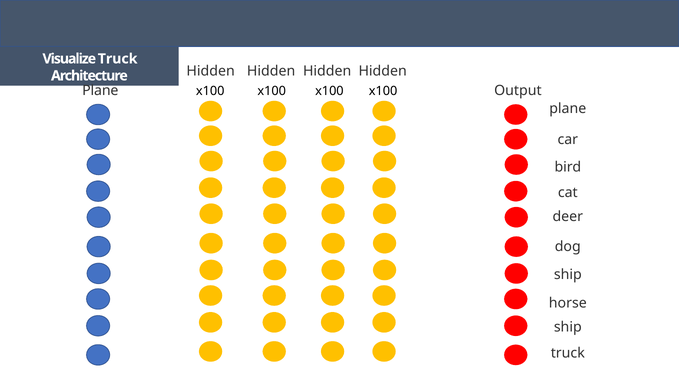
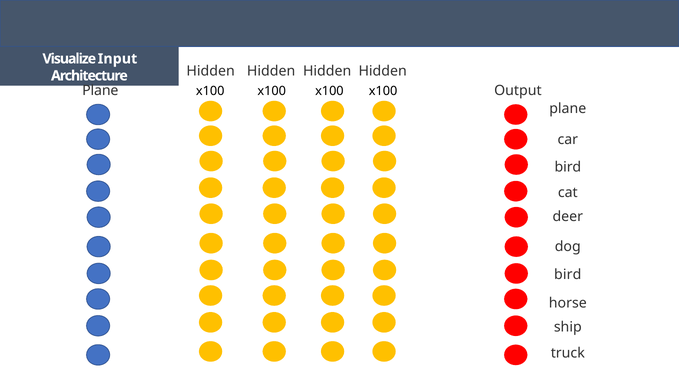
Visualize Truck: Truck -> Input (118, 59)
ship: ship -> bird (568, 274)
